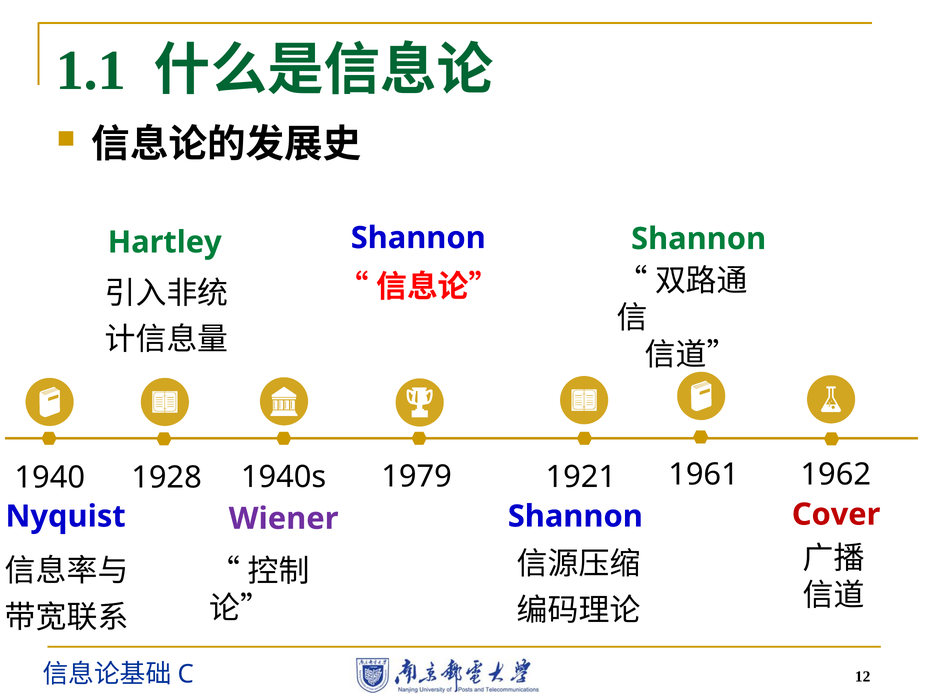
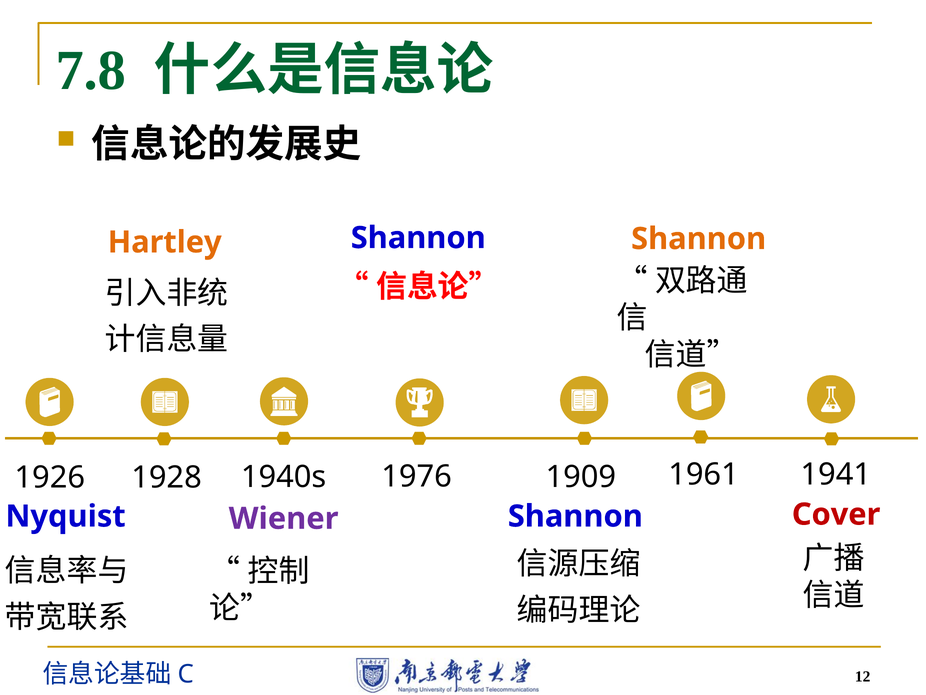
1.1: 1.1 -> 7.8 (91, 71)
Shannon colour: green -> orange (699, 239)
Hartley colour: green -> orange (165, 242)
1962: 1962 -> 1941 (836, 474)
1921: 1921 -> 1909 (581, 476)
1940: 1940 -> 1926 (50, 477)
1979: 1979 -> 1976 (417, 476)
